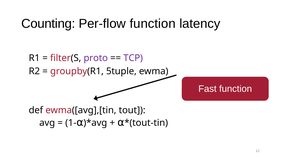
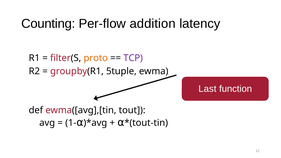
Per-flow function: function -> addition (153, 24)
proto colour: purple -> orange (96, 58)
Fast: Fast -> Last (207, 89)
